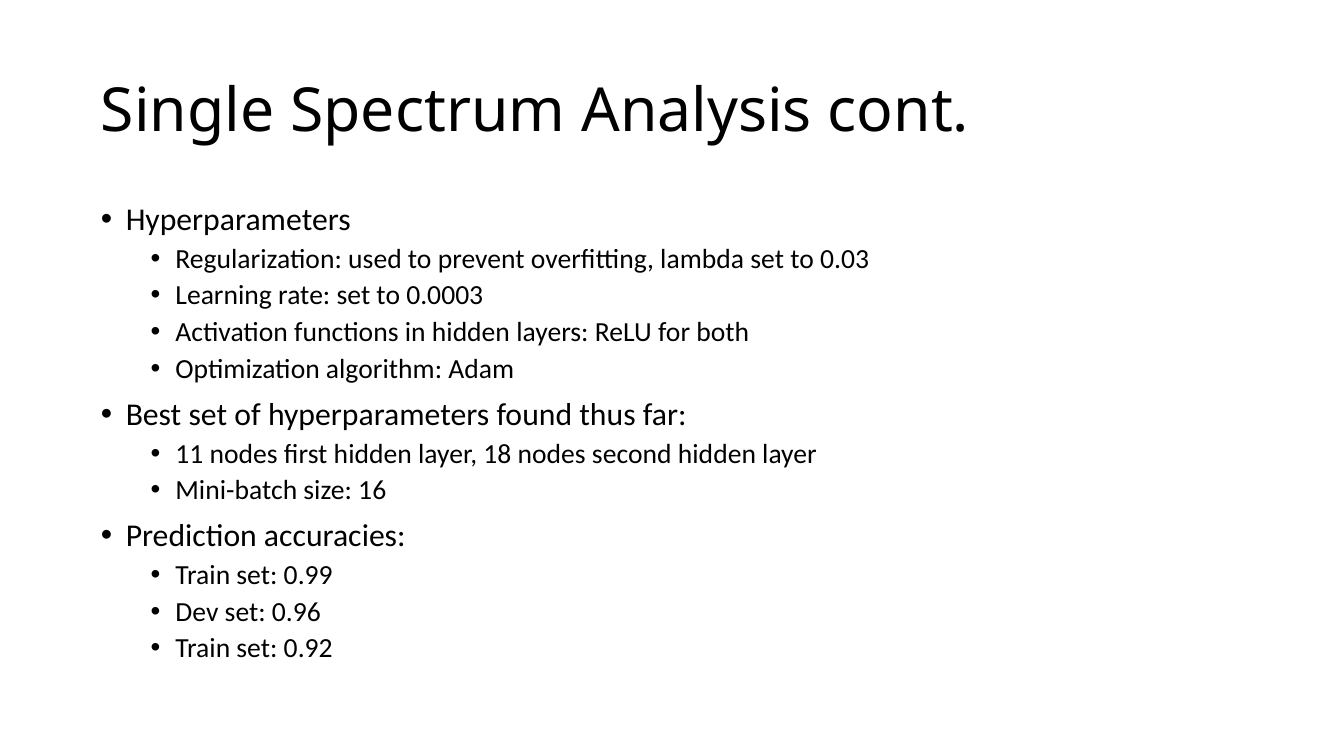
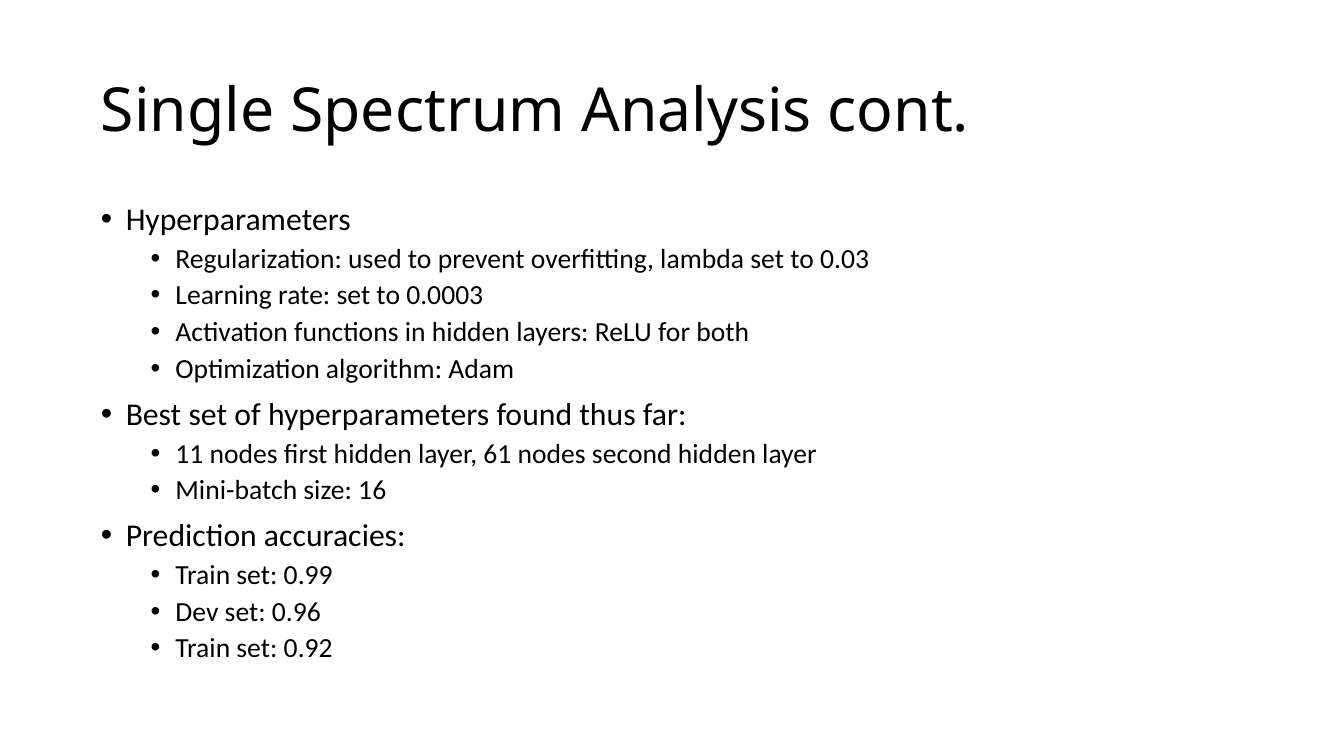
18: 18 -> 61 (497, 454)
